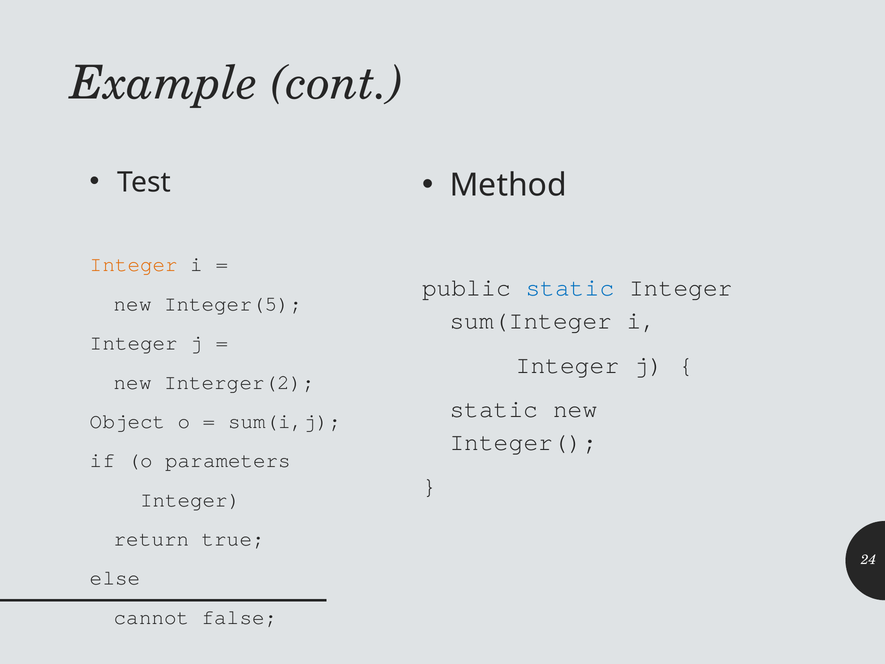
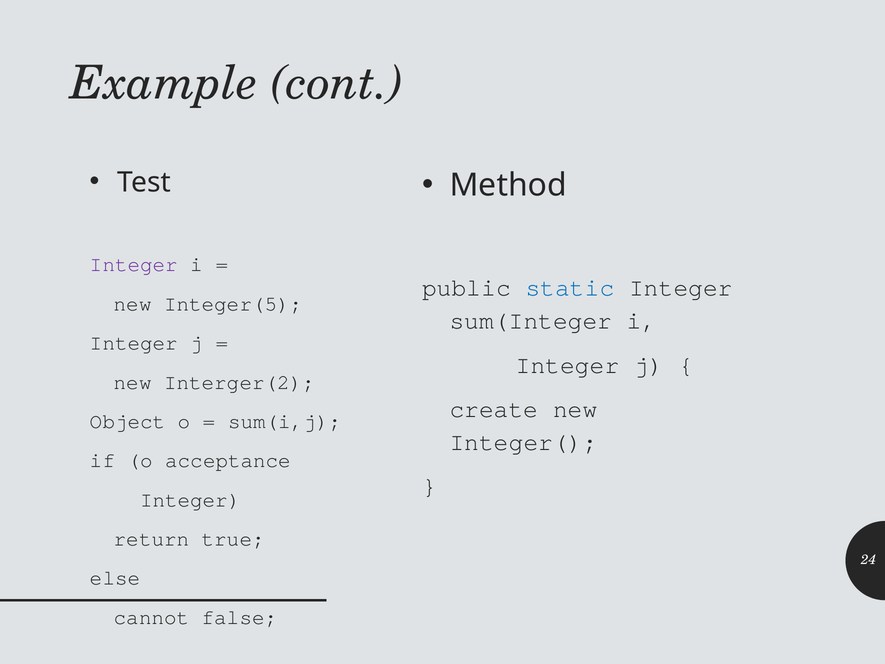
Integer colour: orange -> purple (134, 264)
static: static -> create (494, 409)
parameters: parameters -> acceptance (228, 460)
